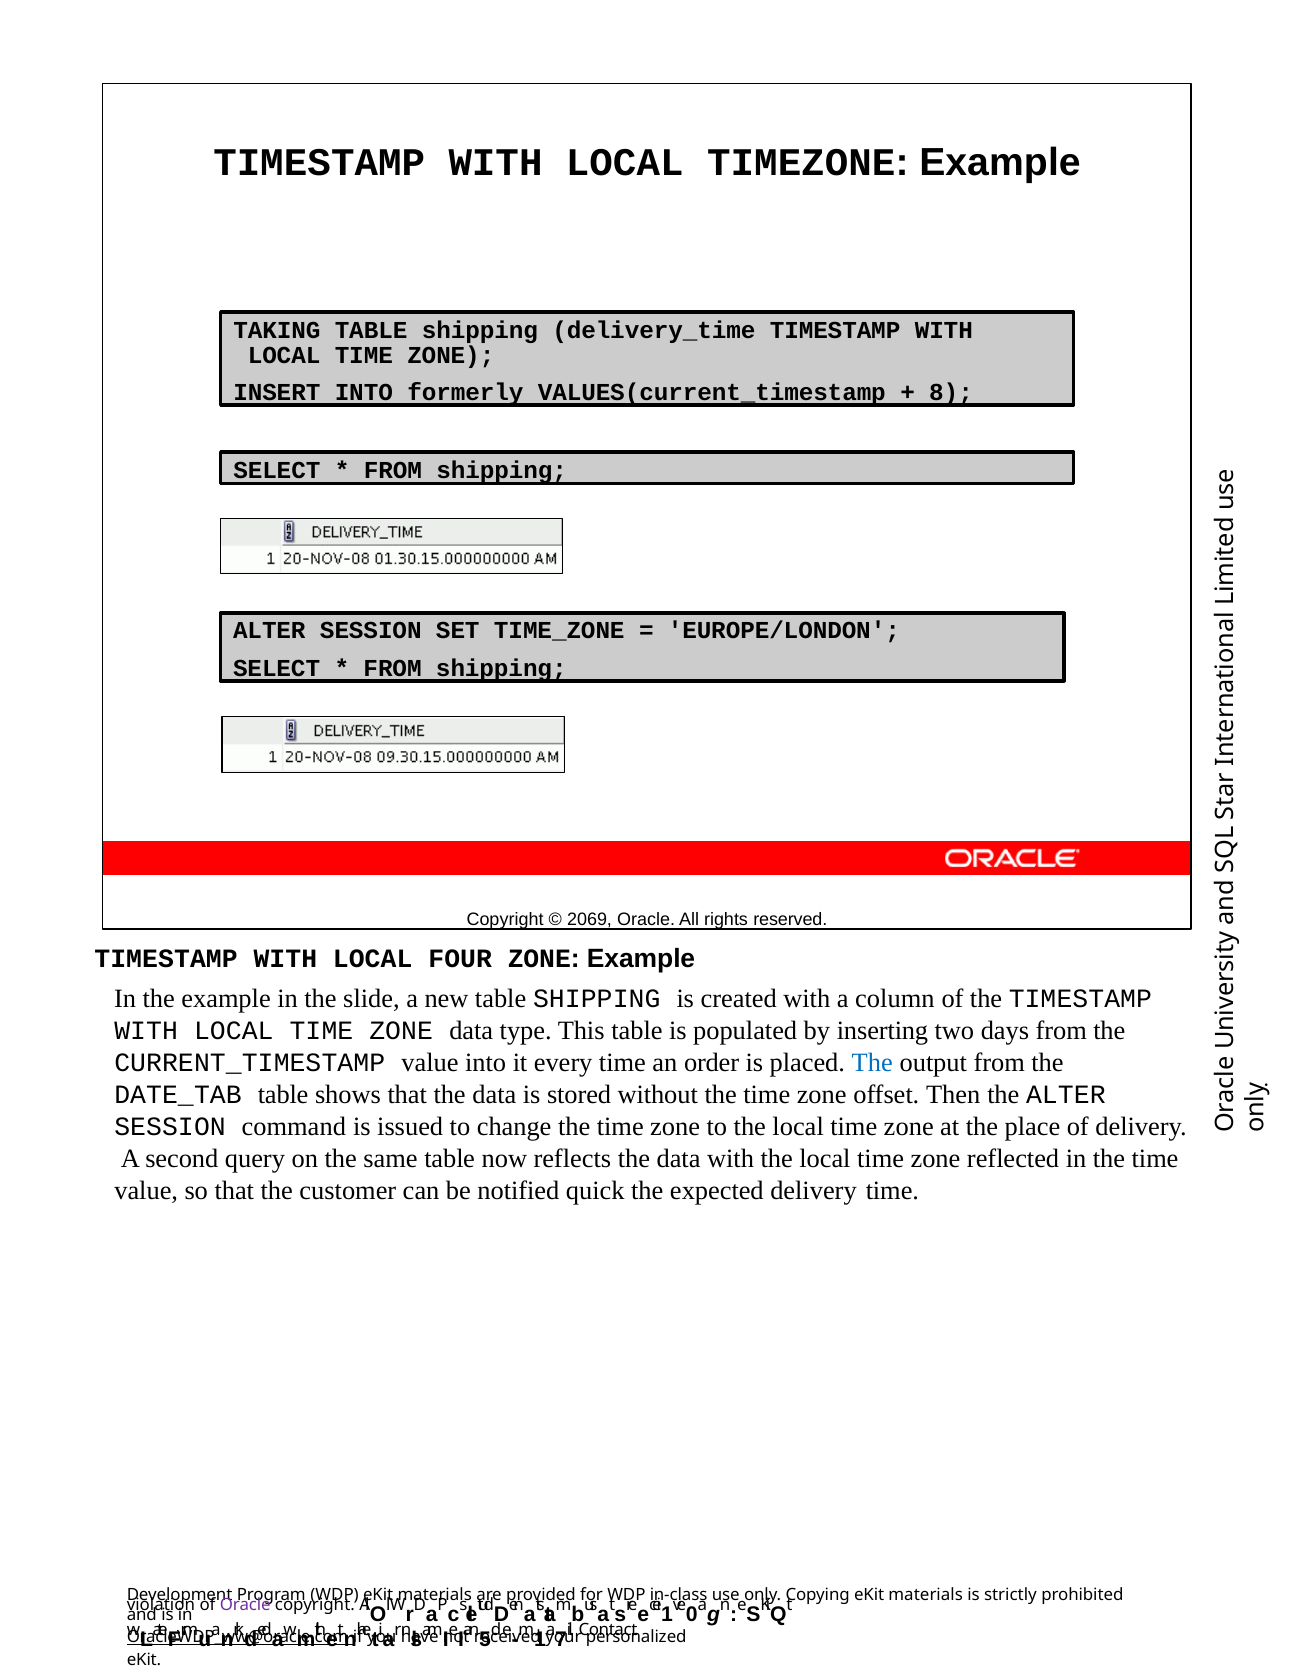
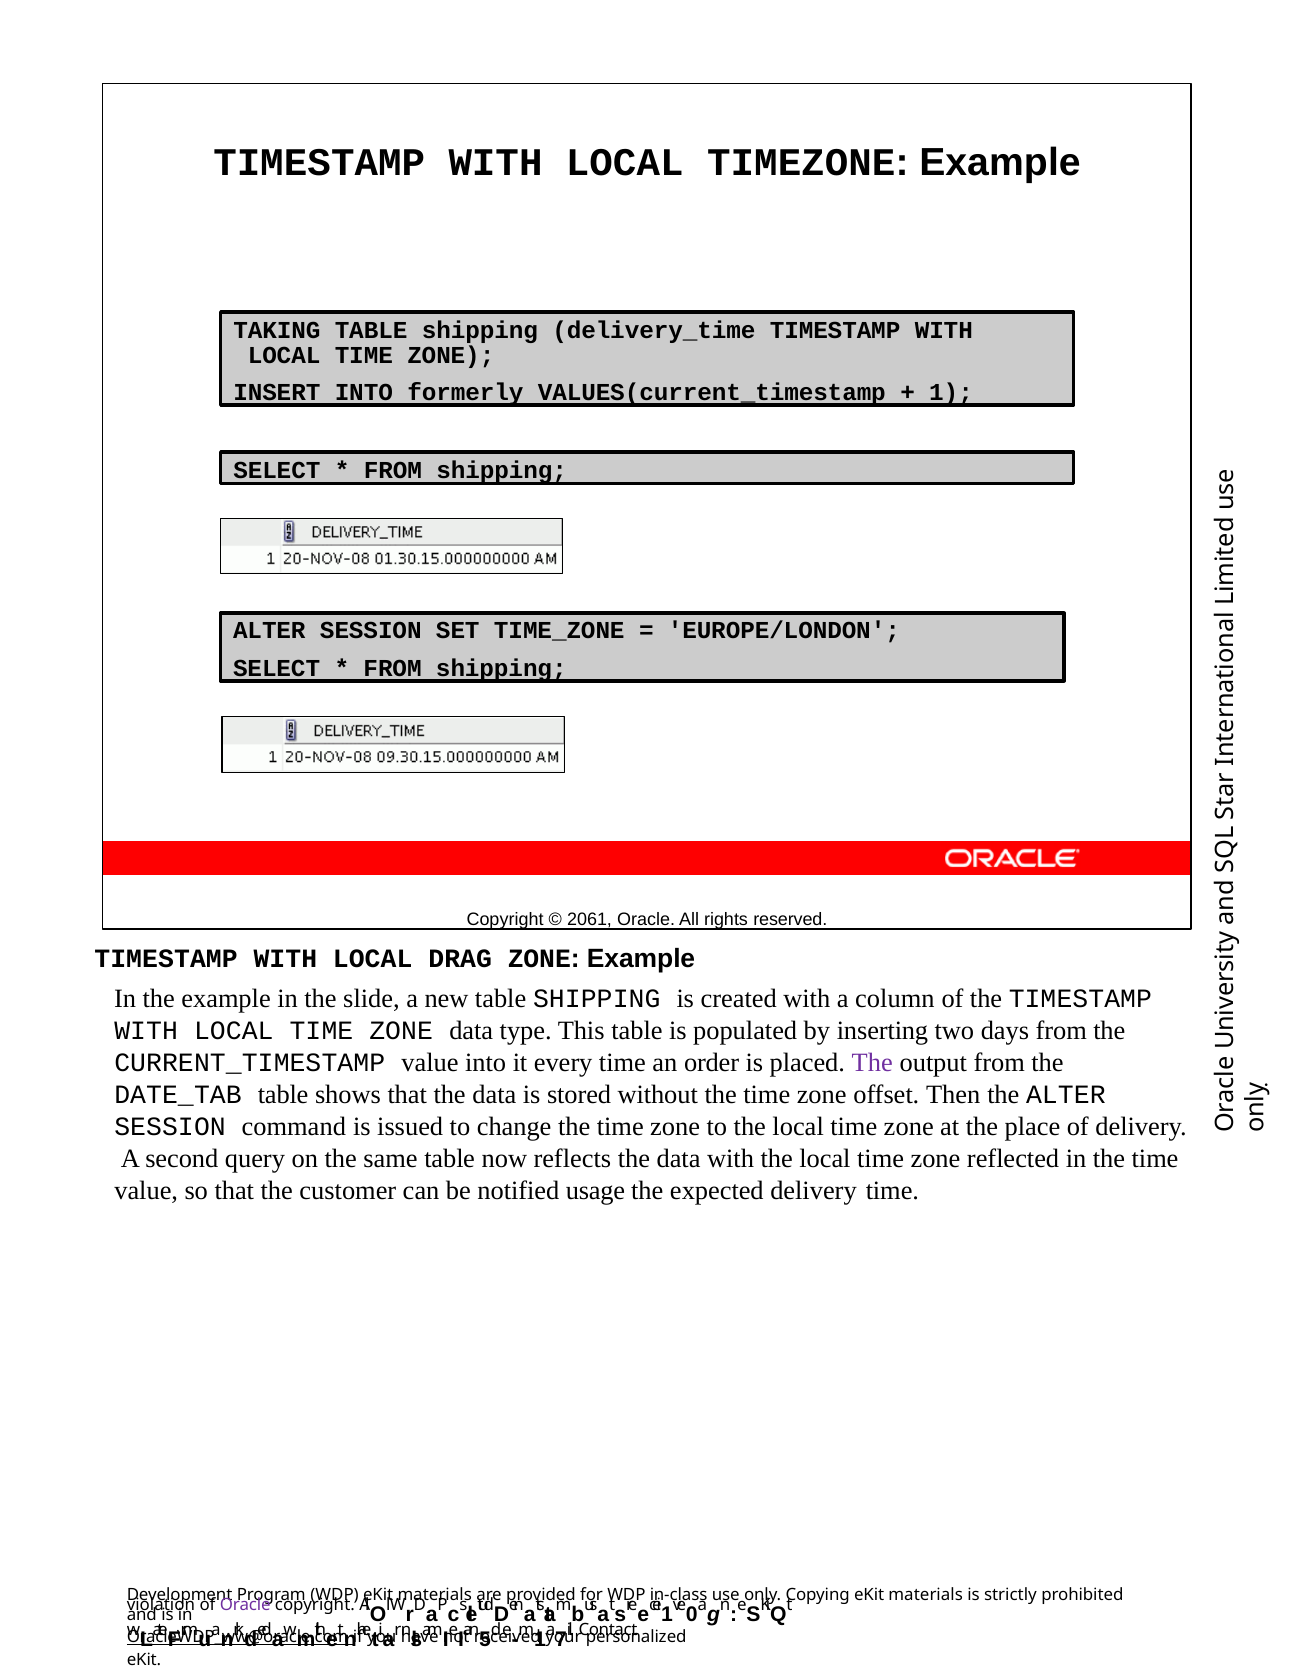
8: 8 -> 1 (951, 392)
2069: 2069 -> 2061 (590, 920)
FOUR: FOUR -> DRAG (460, 959)
The colour: blue -> purple (872, 1063)
quick: quick -> usage (595, 1191)
